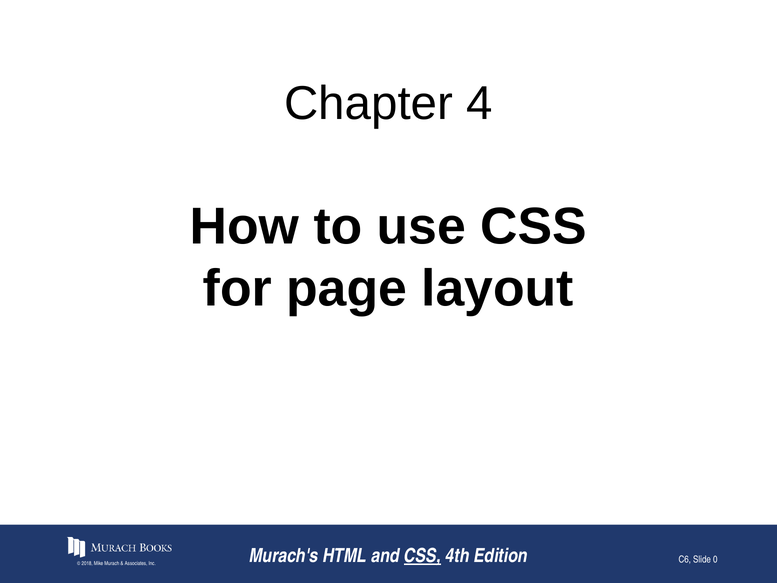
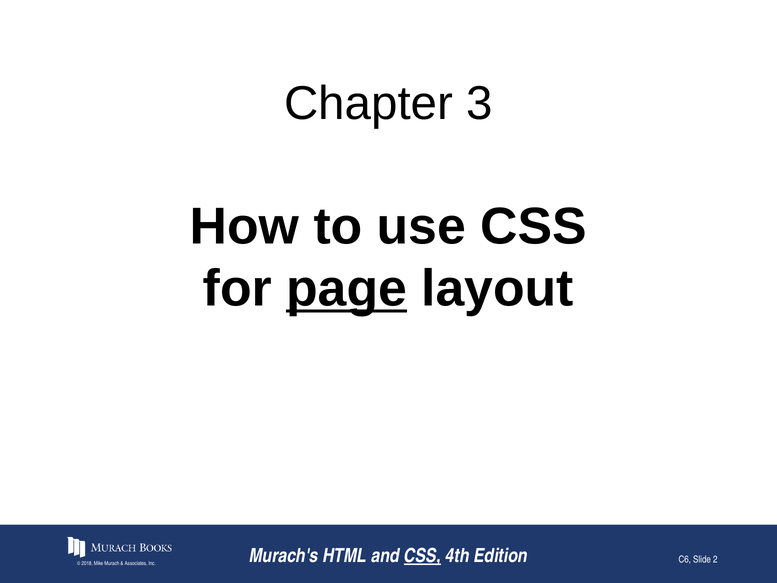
4: 4 -> 3 (479, 104)
page underline: none -> present (347, 289)
0: 0 -> 2 (715, 559)
